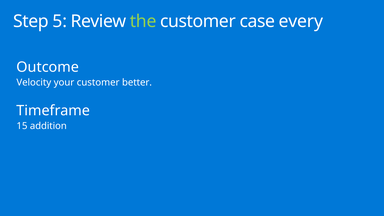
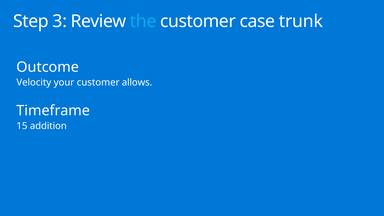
5: 5 -> 3 (60, 21)
the colour: light green -> light blue (143, 21)
every: every -> trunk (301, 21)
better: better -> allows (137, 83)
